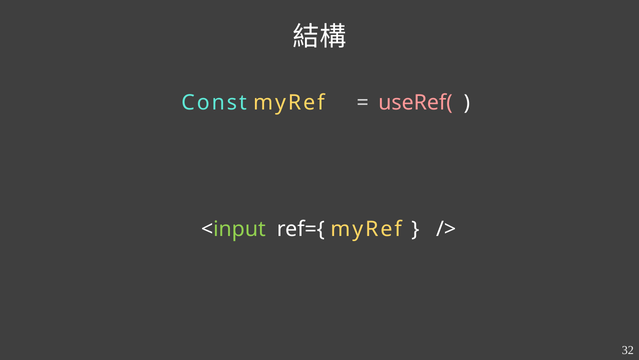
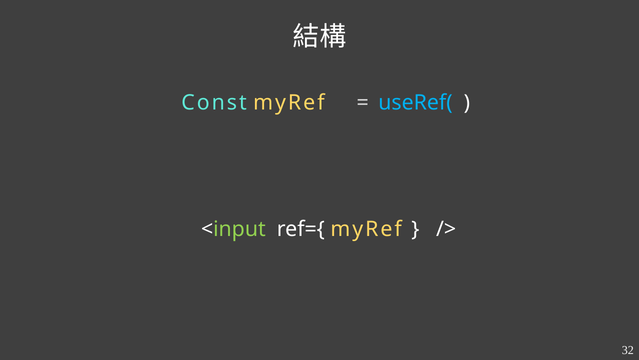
useRef( colour: pink -> light blue (415, 103)
